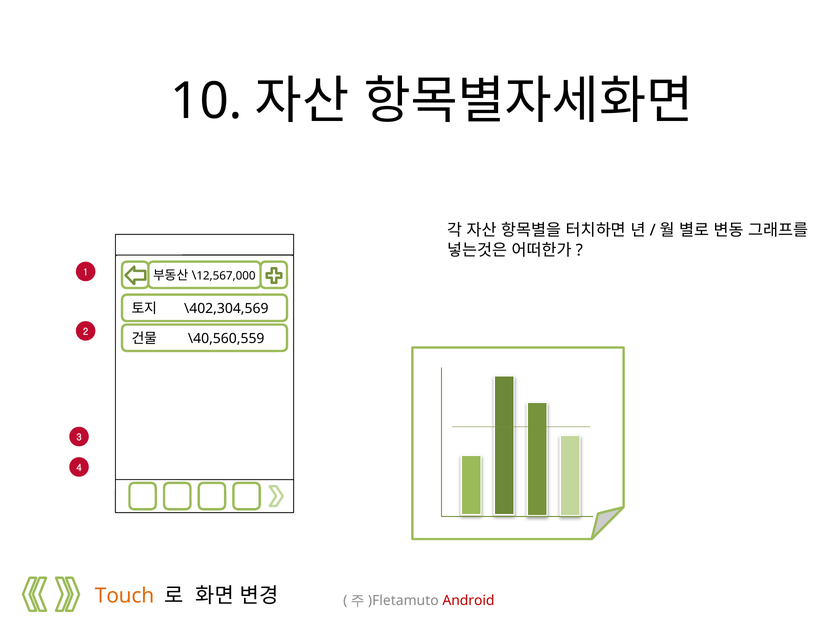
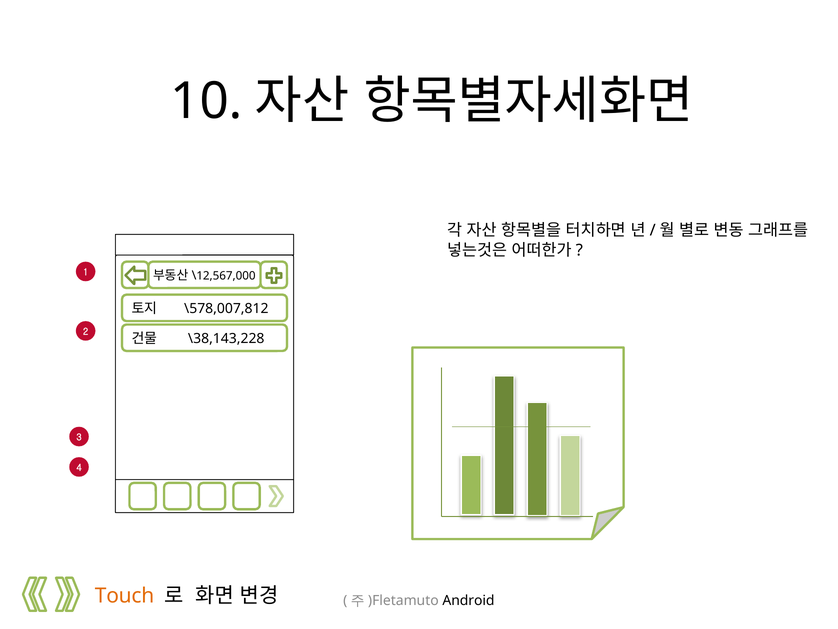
\402,304,569: \402,304,569 -> \578,007,812 (226, 309)
\40,560,559: \40,560,559 -> \38,143,228 (226, 338)
Android colour: red -> black (468, 600)
